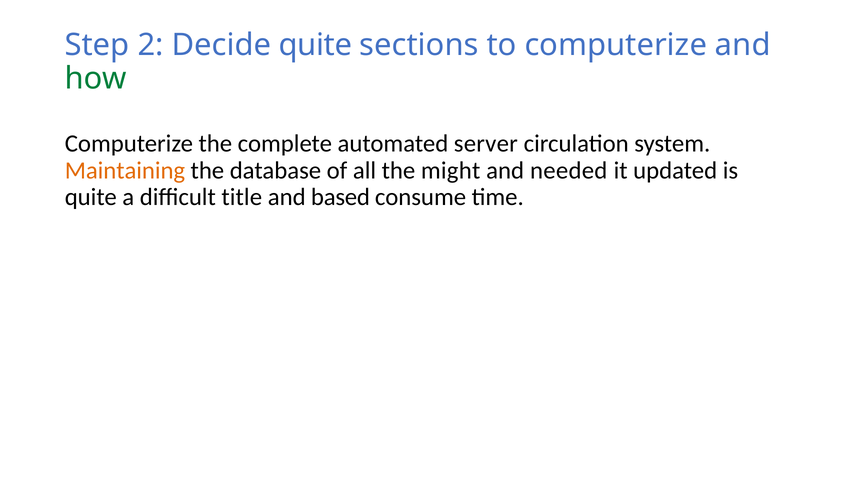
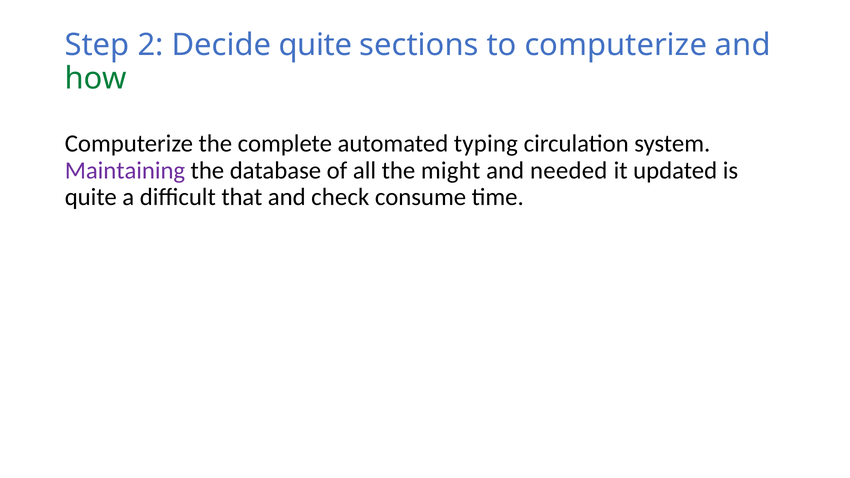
server: server -> typing (486, 144)
Maintaining colour: orange -> purple (125, 170)
title: title -> that (242, 197)
based: based -> check (340, 197)
